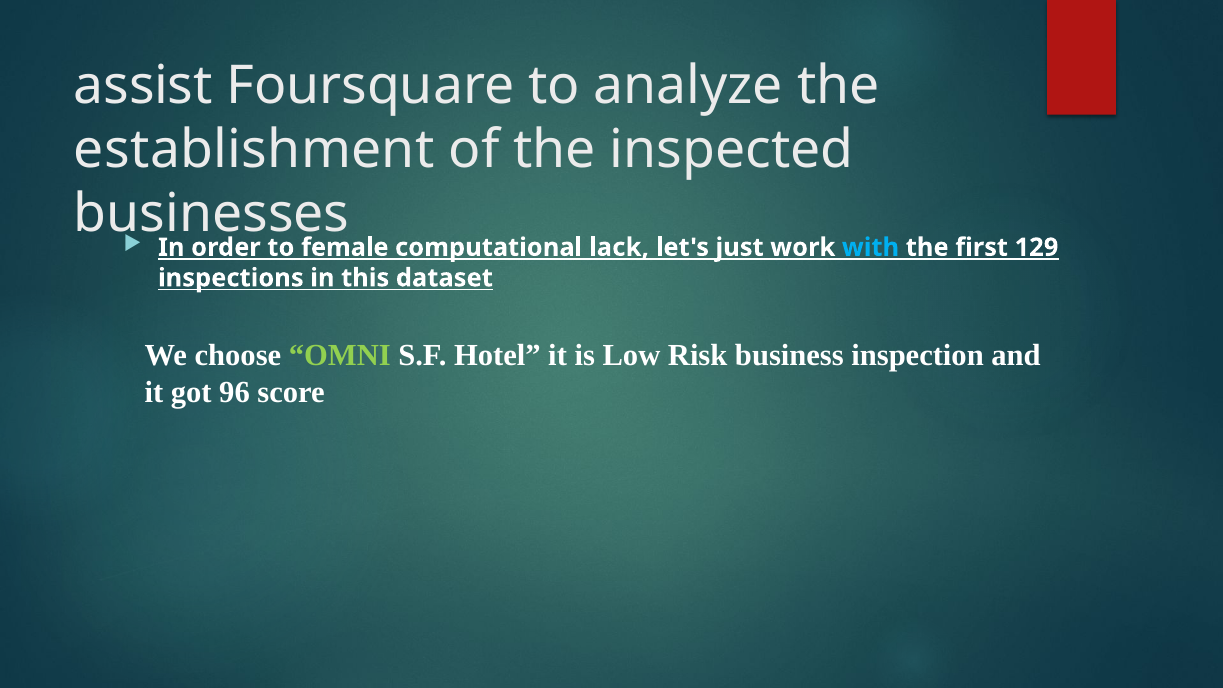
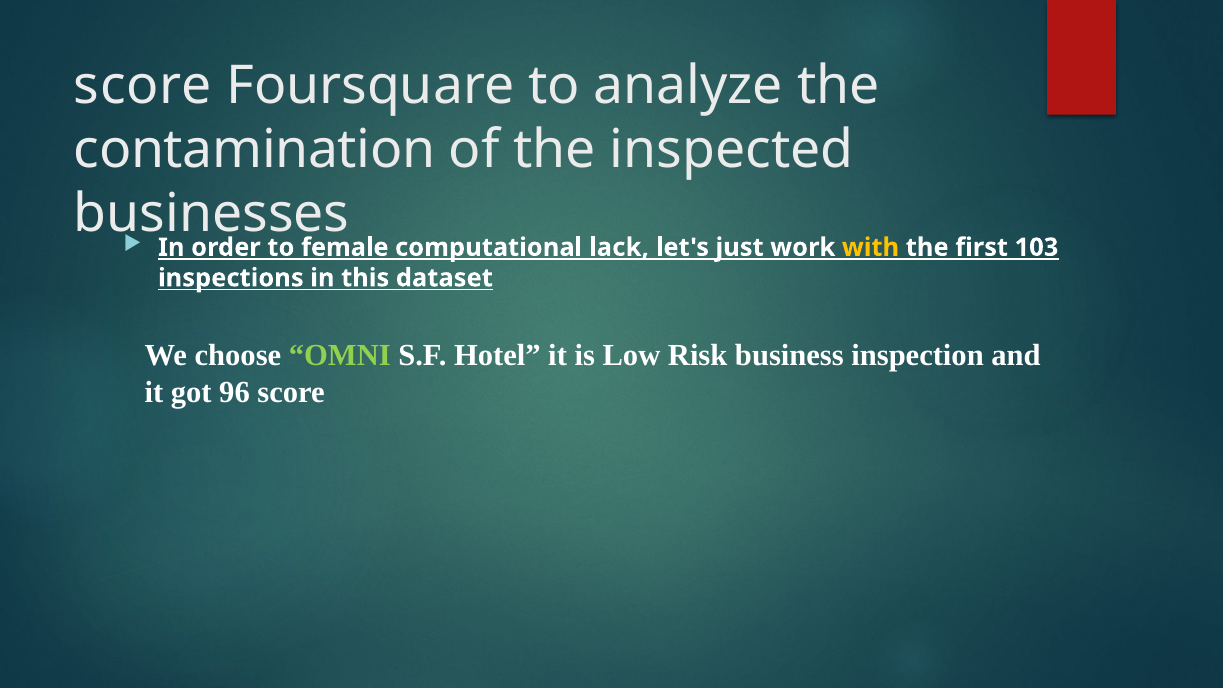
assist: assist -> score (143, 86)
establishment: establishment -> contamination (255, 150)
with colour: light blue -> yellow (871, 247)
129: 129 -> 103 (1036, 247)
